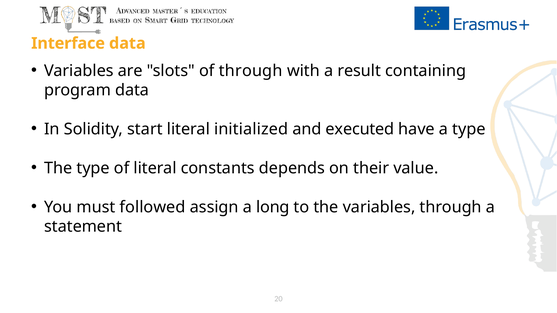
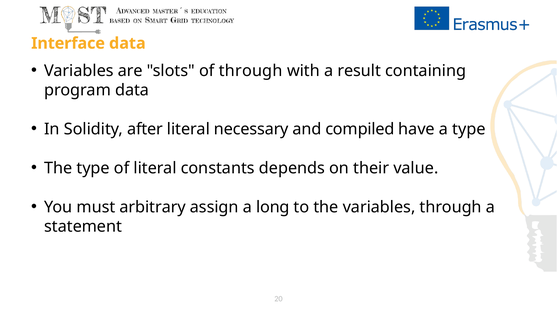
start: start -> after (145, 129)
initialized: initialized -> necessary (251, 129)
executed: executed -> compiled (360, 129)
followed: followed -> arbitrary (153, 207)
